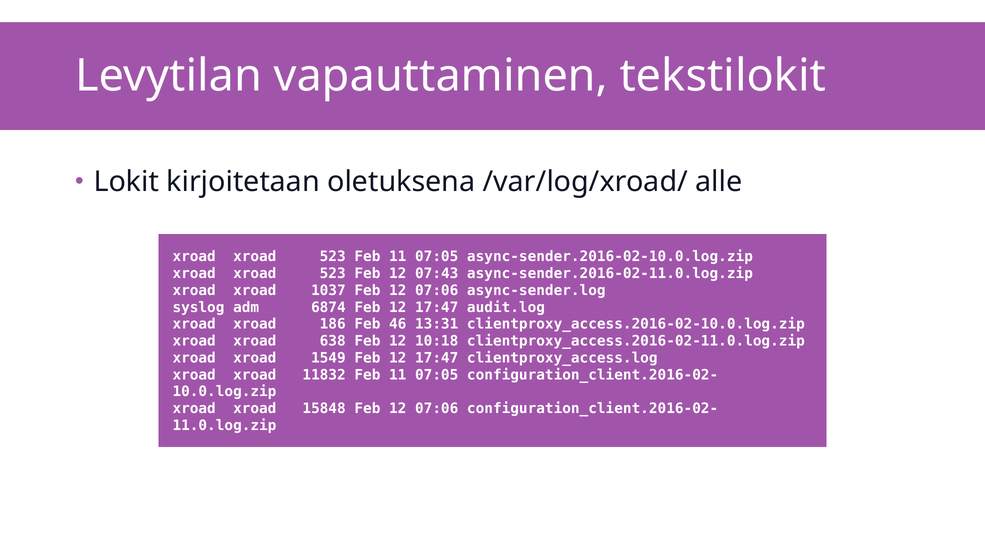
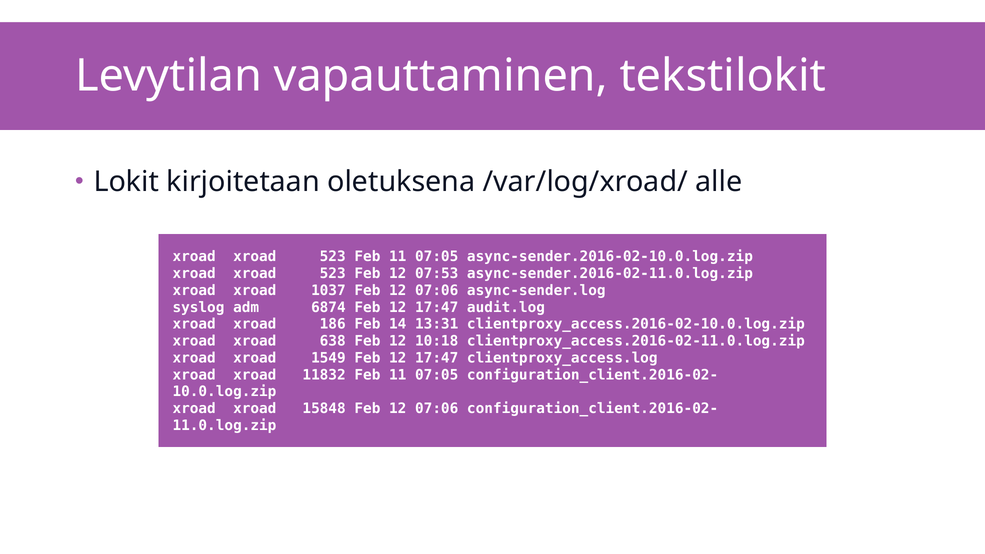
07:43: 07:43 -> 07:53 (437, 274)
46: 46 -> 14 (398, 324)
